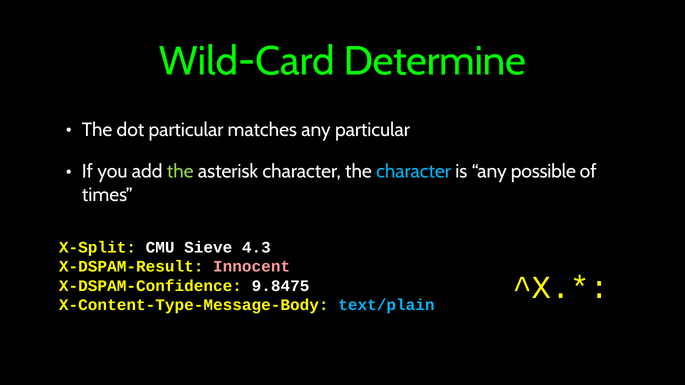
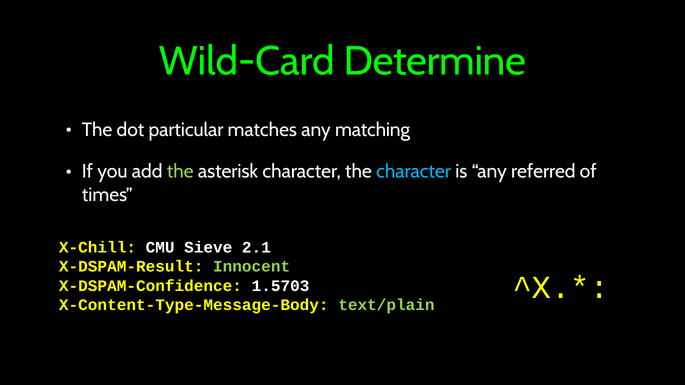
any particular: particular -> matching (373, 130)
possible: possible -> referred (543, 172)
X-Split: X-Split -> X-Chill (97, 248)
4.3: 4.3 -> 2.1 (256, 248)
Innocent colour: pink -> light green (252, 267)
9.8475: 9.8475 -> 1.5703 (281, 286)
text/plain colour: light blue -> light green (386, 305)
